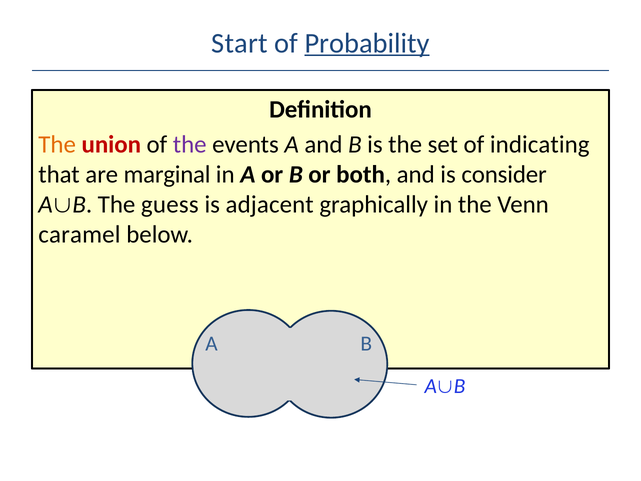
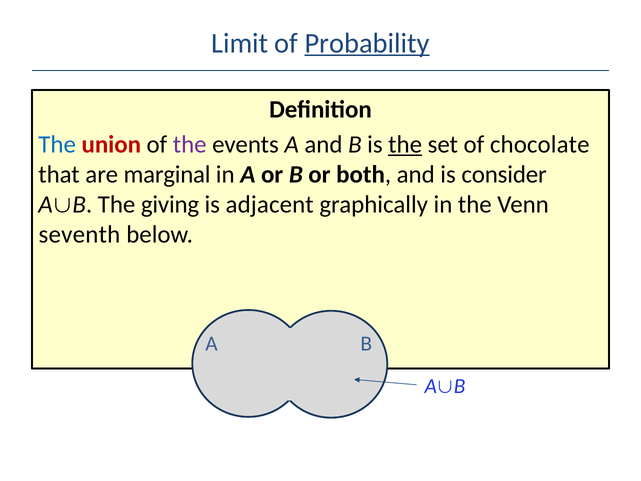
Start: Start -> Limit (240, 43)
The colour: orange -> blue (57, 145)
the underline: none -> present (405, 145)
indicating: indicating -> chocolate (540, 145)
guess: guess -> giving (170, 204)
caramel: caramel -> seventh (79, 234)
